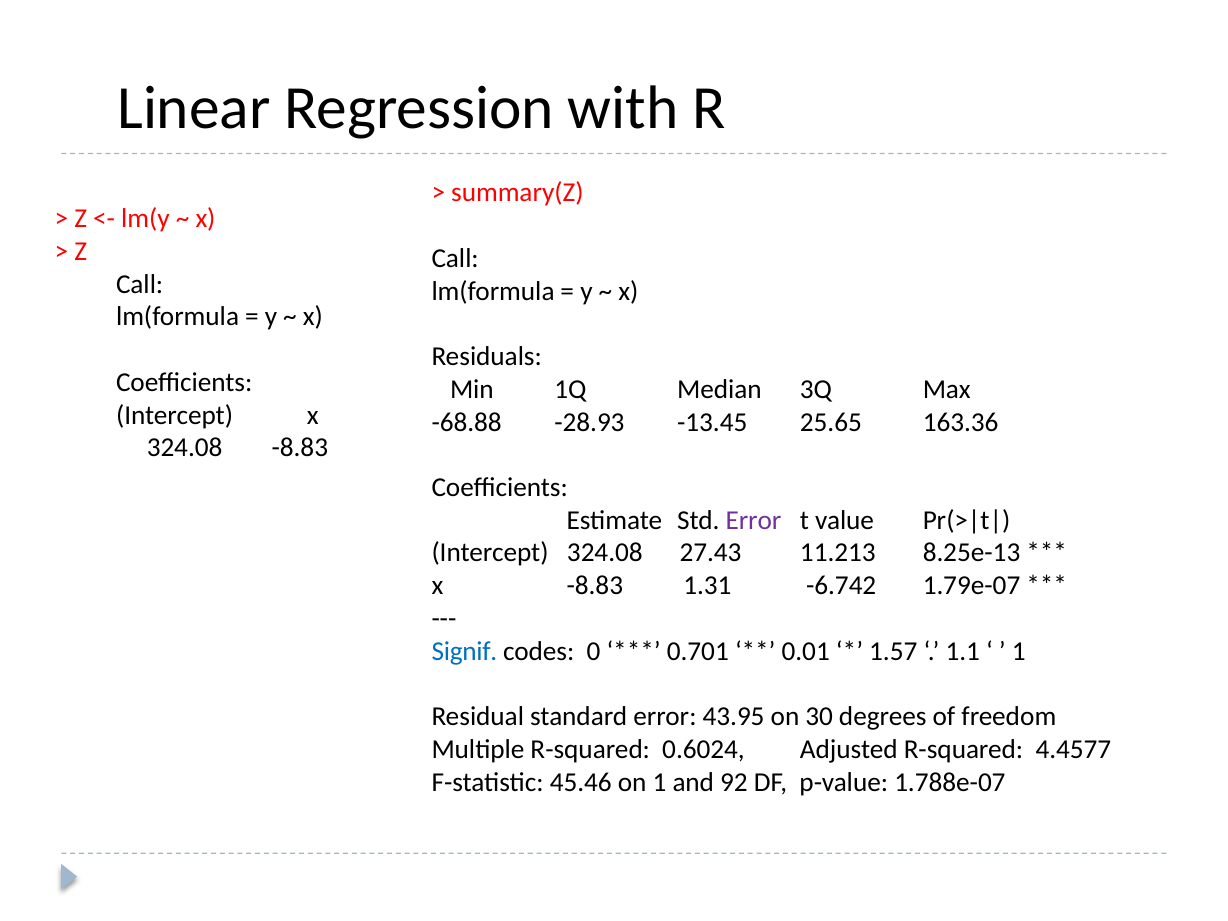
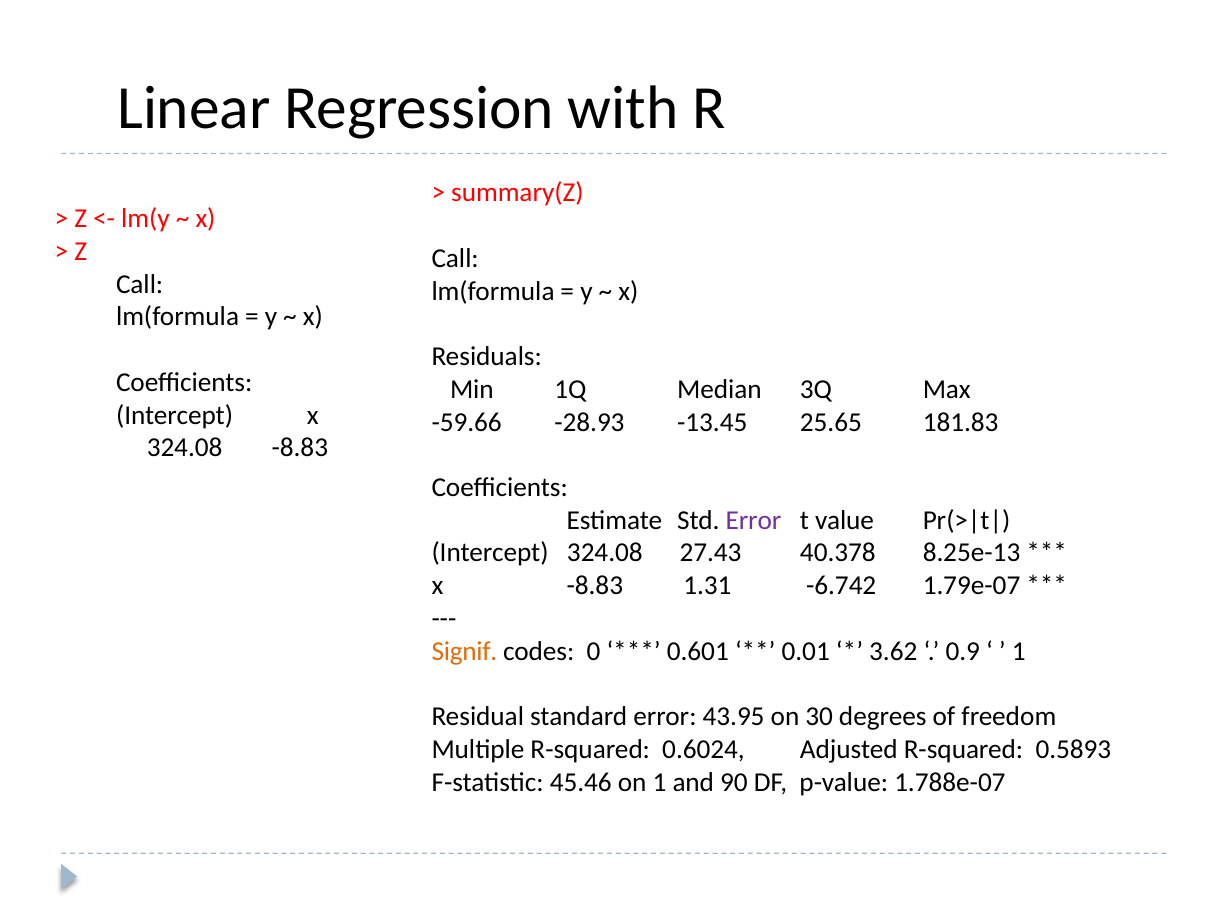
-68.88: -68.88 -> -59.66 (467, 422)
163.36: 163.36 -> 181.83 (961, 422)
11.213: 11.213 -> 40.378 (838, 553)
Signif colour: blue -> orange (464, 651)
0.701: 0.701 -> 0.601 (698, 651)
1.57: 1.57 -> 3.62 (893, 651)
1.1: 1.1 -> 0.9 (963, 651)
4.4577: 4.4577 -> 0.5893 (1073, 749)
92: 92 -> 90 (734, 782)
